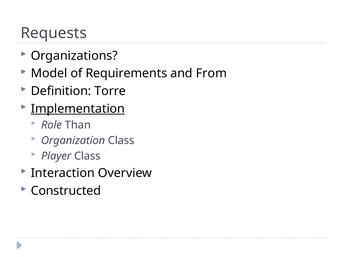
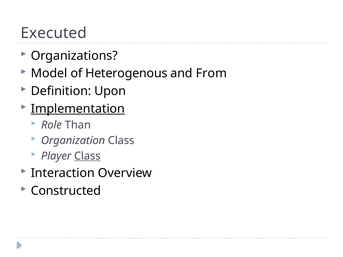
Requests: Requests -> Executed (54, 33)
Requirements: Requirements -> Heterogenous (126, 73)
Torre: Torre -> Upon (110, 91)
Class underline: none -> present (87, 156)
